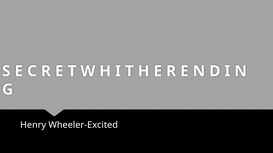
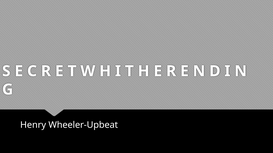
Wheeler-Excited: Wheeler-Excited -> Wheeler-Upbeat (83, 125)
